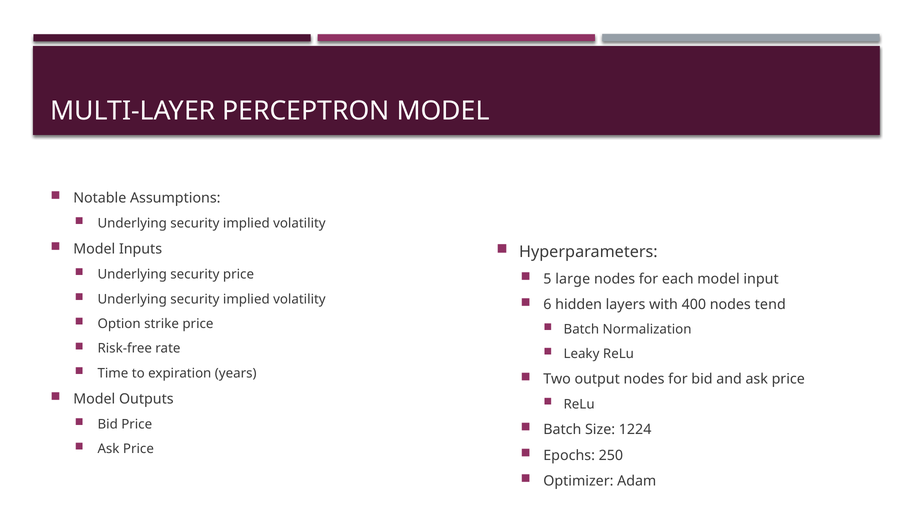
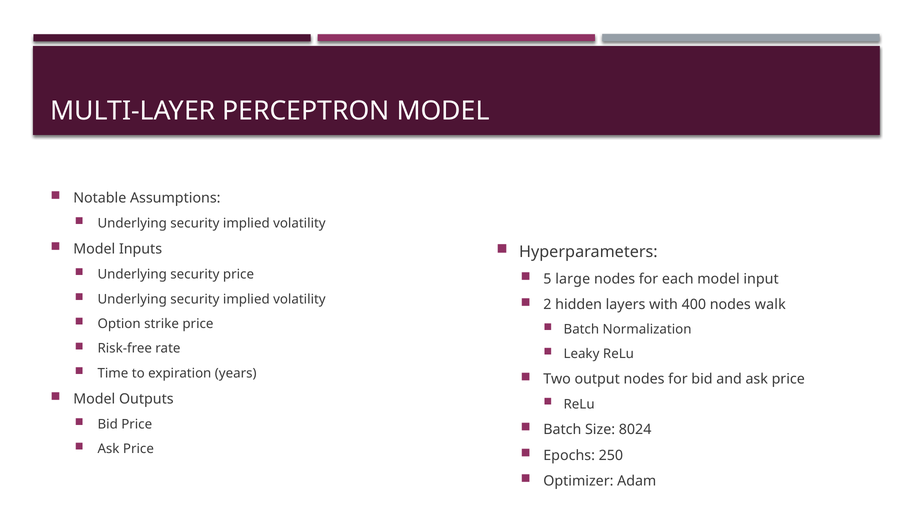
6: 6 -> 2 (547, 305)
tend: tend -> walk (770, 305)
1224: 1224 -> 8024 (635, 430)
